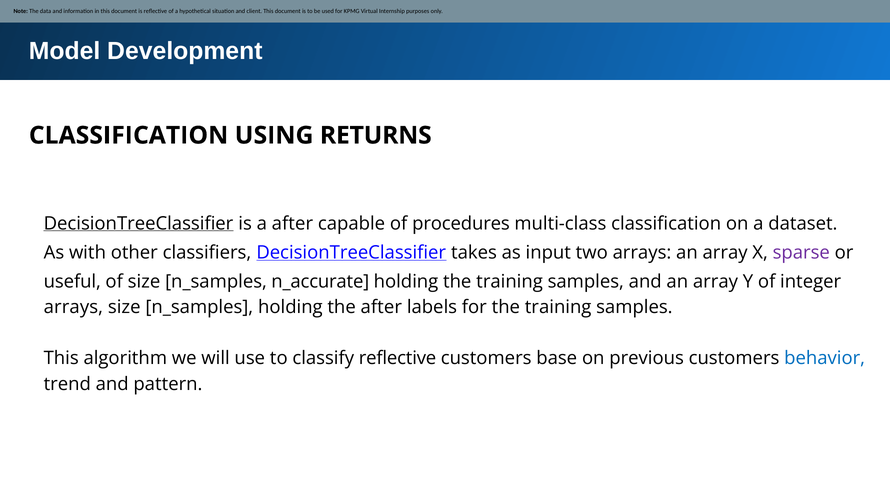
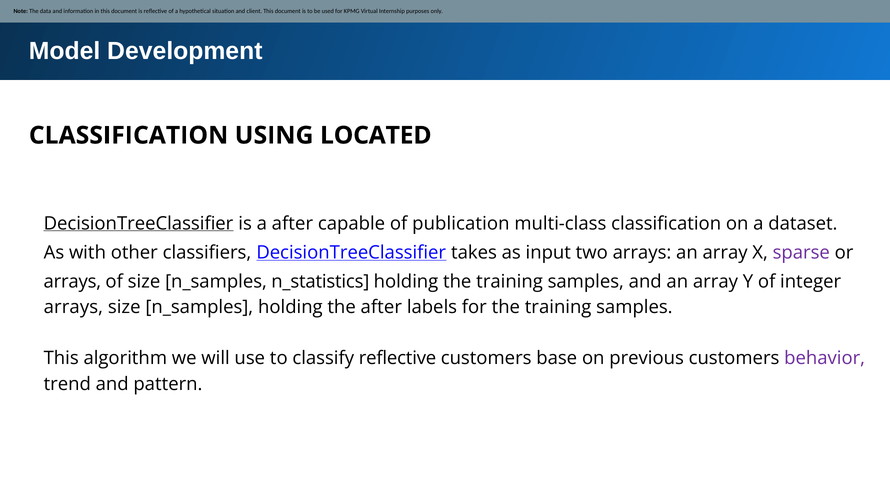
RETURNS: RETURNS -> LOCATED (376, 135)
procedures: procedures -> publication (461, 223)
useful: useful -> arrays (72, 281)
n_accurate: n_accurate -> n_statistics (320, 281)
behavior colour: blue -> purple (825, 358)
